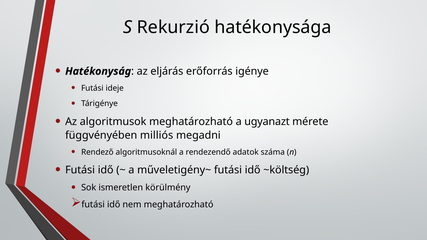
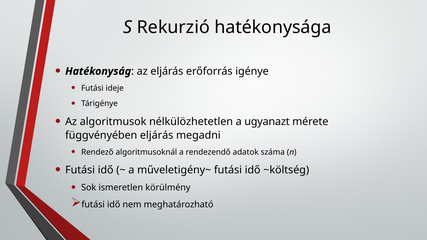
algoritmusok meghatározható: meghatározható -> nélkülözhetetlen (191, 122)
függvényében milliós: milliós -> eljárás (157, 135)
